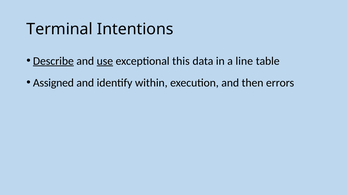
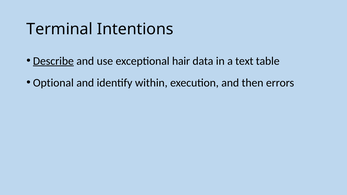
use underline: present -> none (105, 61)
this: this -> hair (181, 61)
line: line -> text (244, 61)
Assigned: Assigned -> Optional (53, 83)
